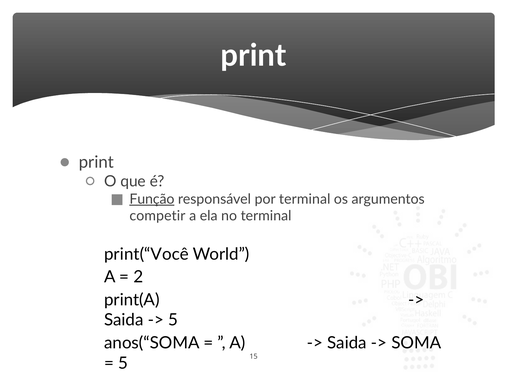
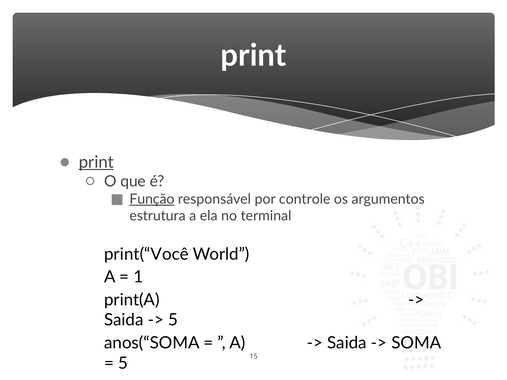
print underline: none -> present (96, 162)
por terminal: terminal -> controle (305, 199)
competir: competir -> estrutura (158, 216)
2: 2 -> 1 (138, 277)
